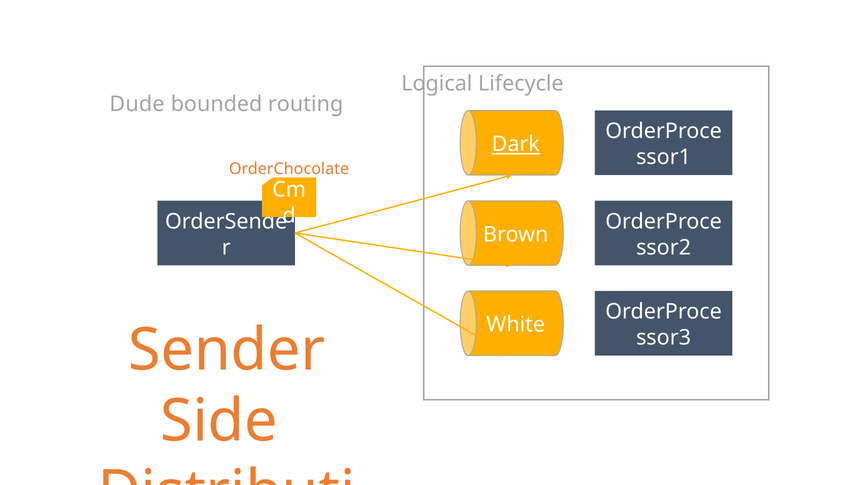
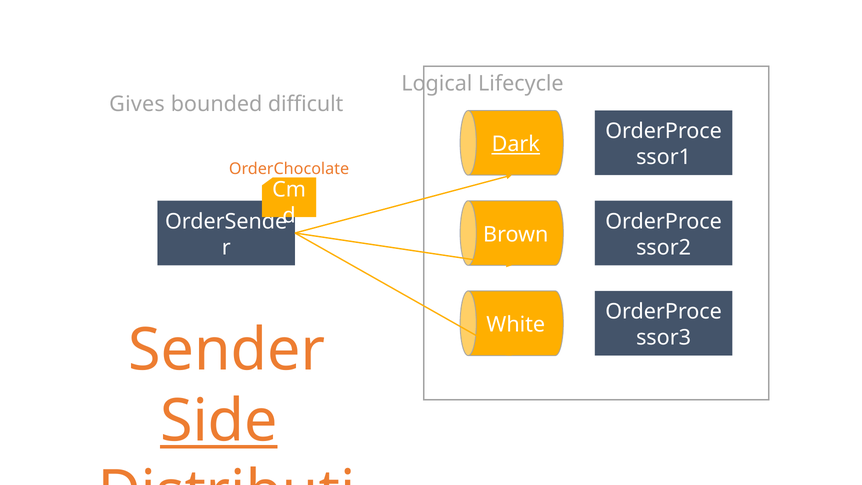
Dude: Dude -> Gives (137, 104)
routing: routing -> difficult (306, 104)
Side underline: none -> present (219, 421)
